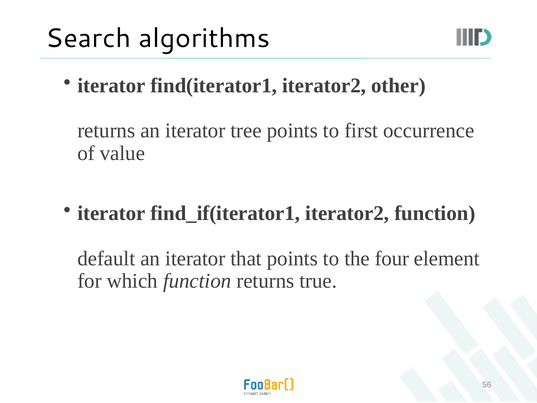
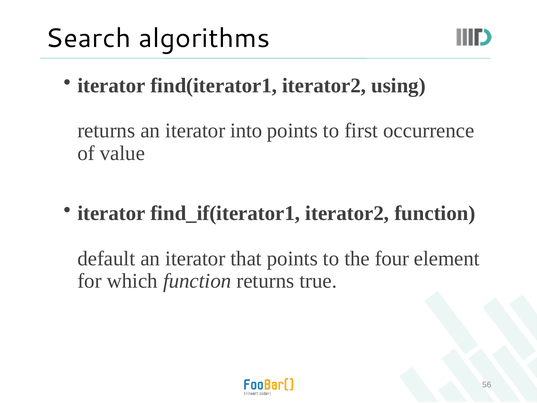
other: other -> using (398, 85)
tree: tree -> into (246, 131)
